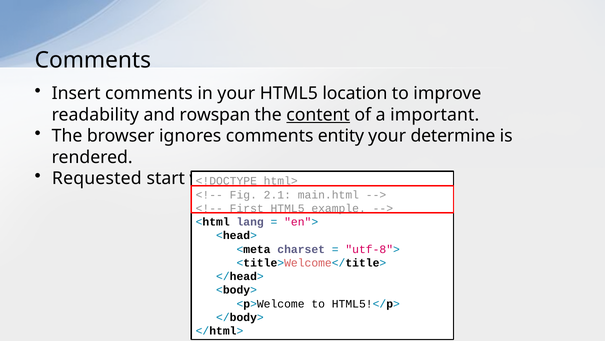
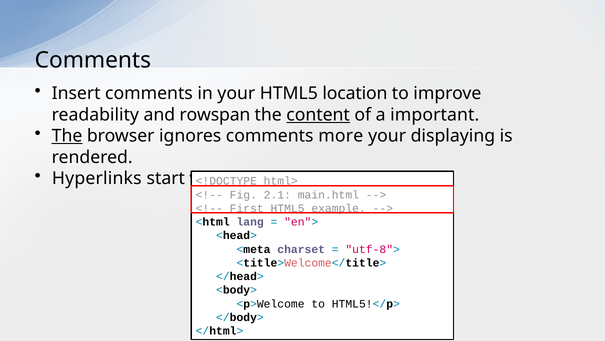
The underline: none -> present (67, 136)
entity: entity -> more (341, 136)
determine: determine -> displaying (453, 136)
Requested: Requested -> Hyperlinks (97, 178)
